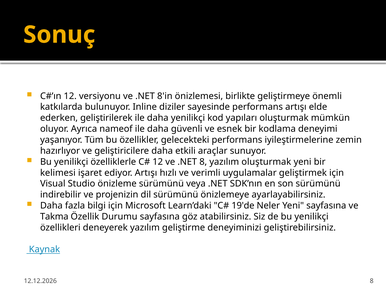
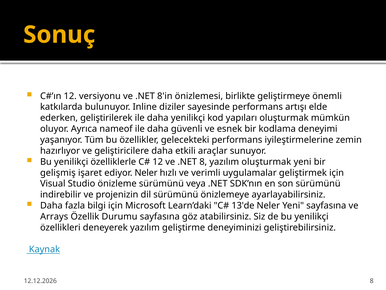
kelimesi: kelimesi -> gelişmiş (58, 172)
ediyor Artışı: Artışı -> Neler (146, 172)
19'de: 19'de -> 13'de (243, 205)
Takma: Takma -> Arrays (54, 216)
